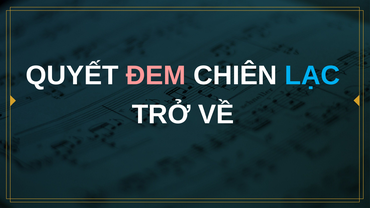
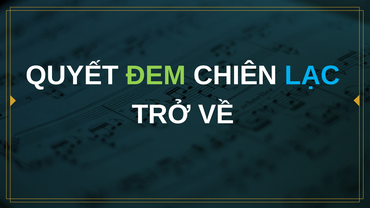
ĐEM colour: pink -> light green (156, 76)
